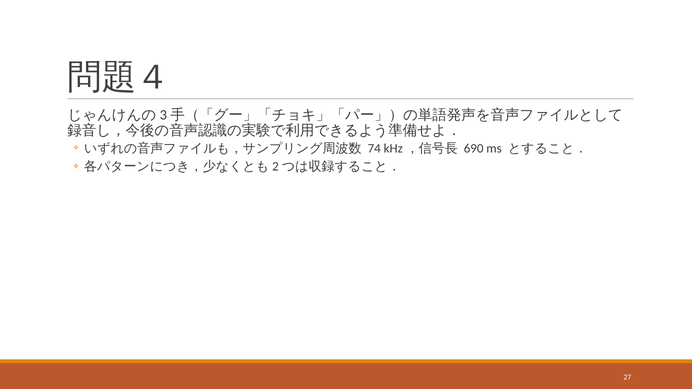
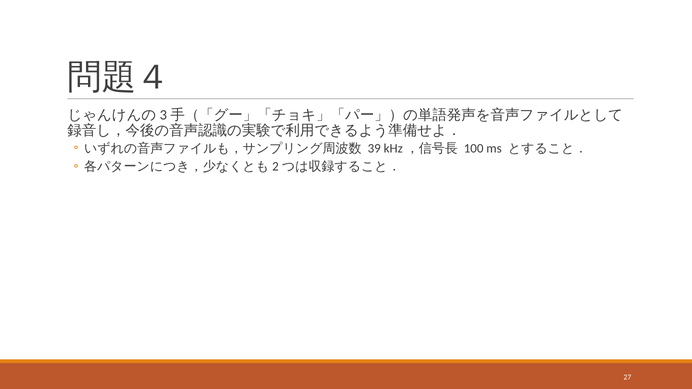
74: 74 -> 39 (374, 148)
690: 690 -> 100 (474, 148)
